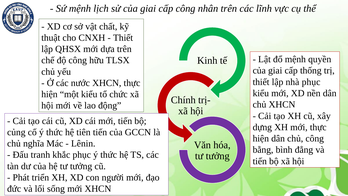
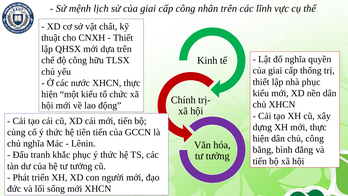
đổ mệnh: mệnh -> nghĩa (295, 59)
